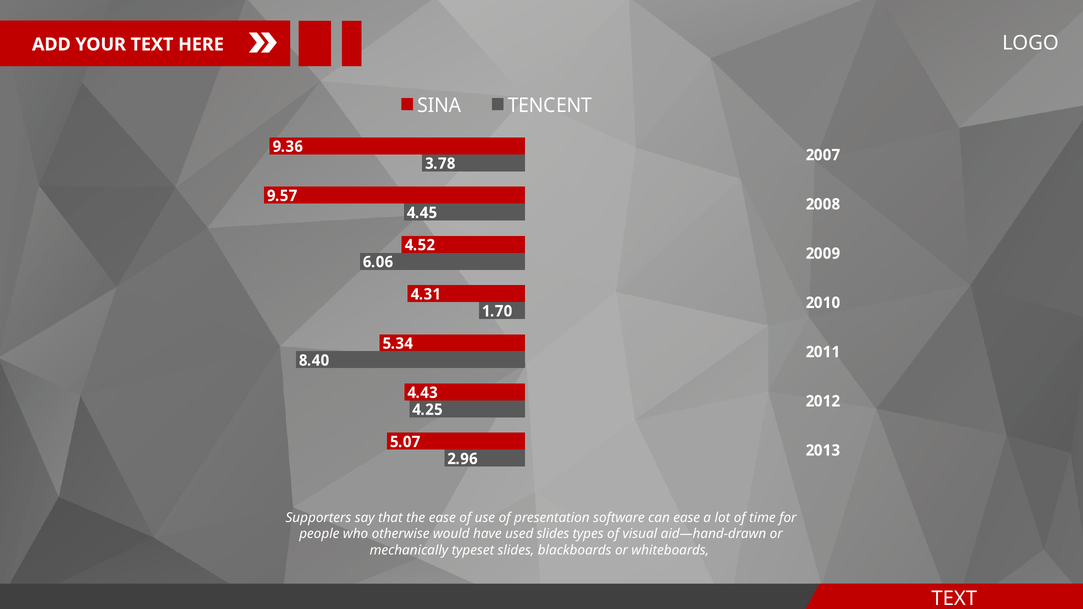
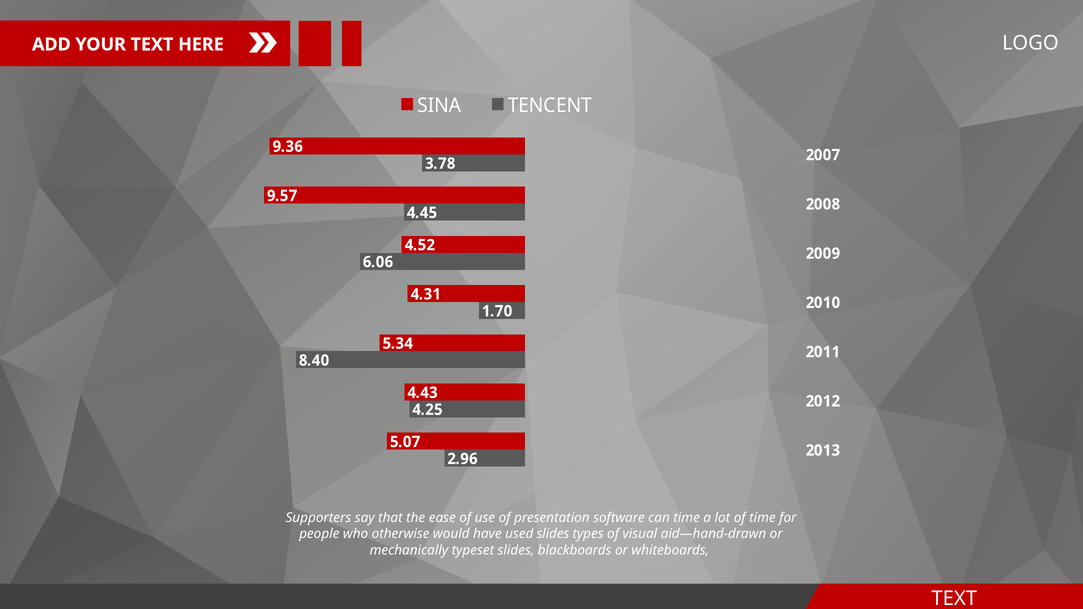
can ease: ease -> time (687, 518)
